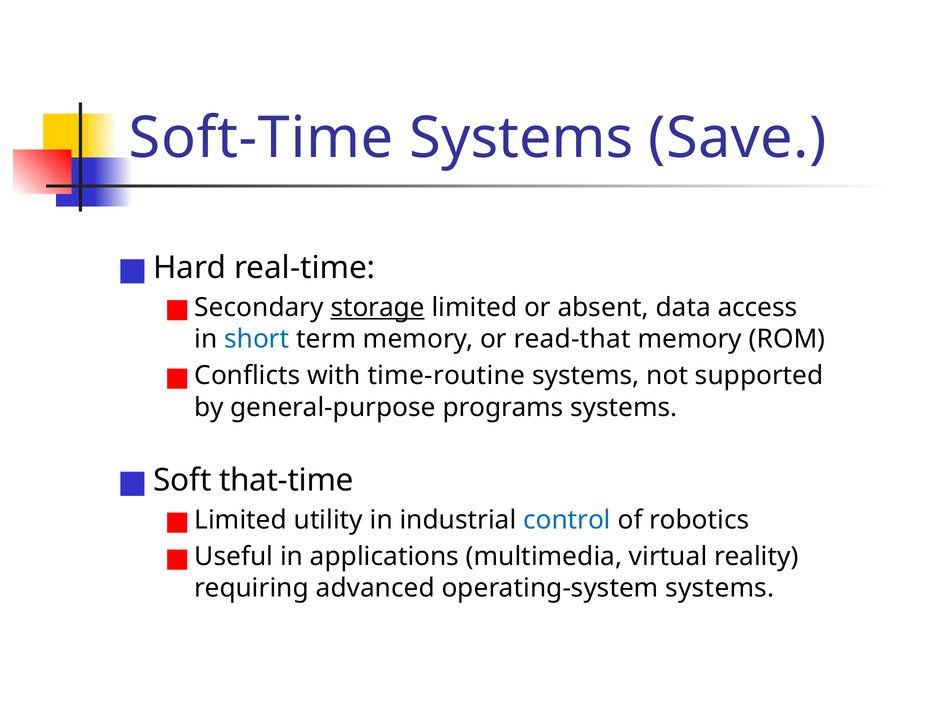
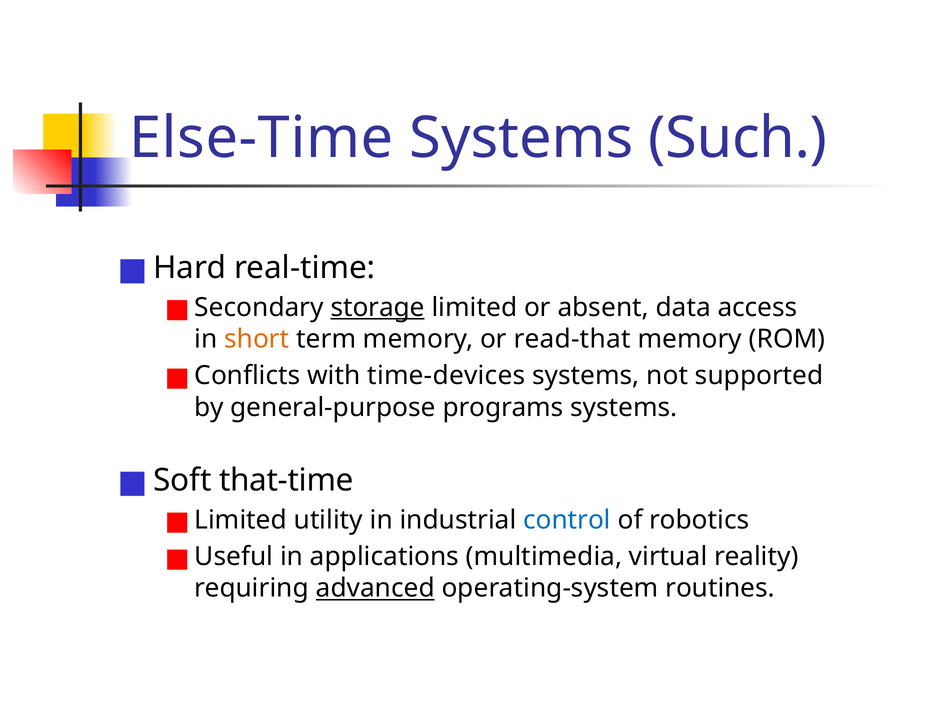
Soft-Time: Soft-Time -> Else-Time (261, 138)
Save: Save -> Such (738, 138)
short colour: blue -> orange (257, 339)
time-routine: time-routine -> time-devices (446, 375)
advanced underline: none -> present (375, 588)
operating-system systems: systems -> routines (720, 588)
